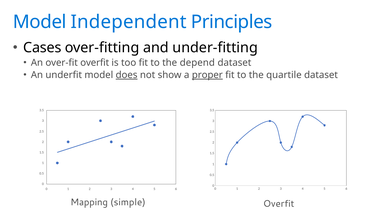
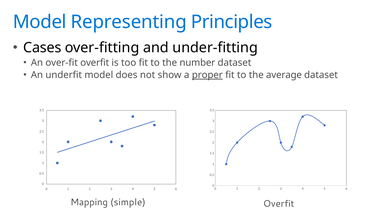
Independent: Independent -> Representing (129, 22)
depend: depend -> number (197, 63)
does underline: present -> none (127, 75)
quartile: quartile -> average (284, 75)
